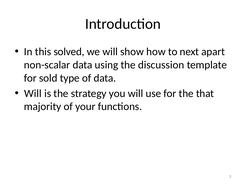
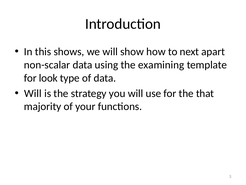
solved: solved -> shows (69, 52)
discussion: discussion -> examining (161, 65)
sold: sold -> look (48, 78)
